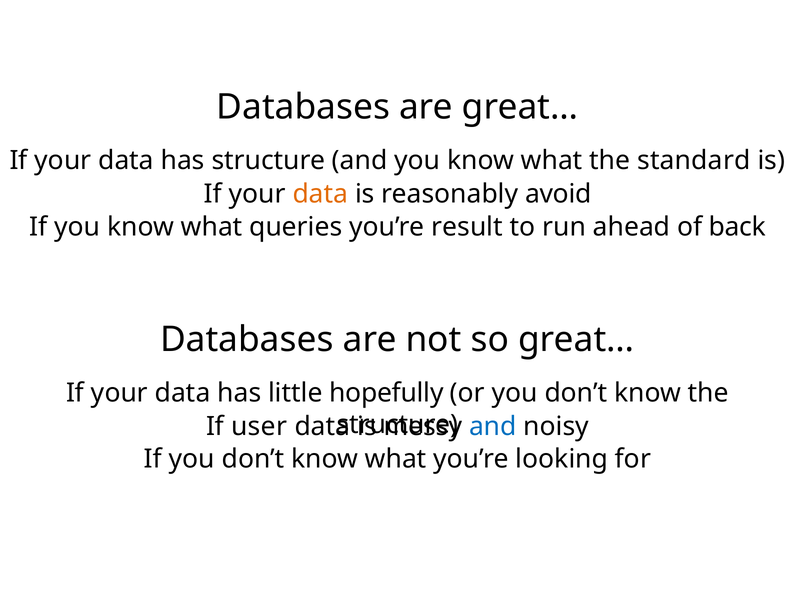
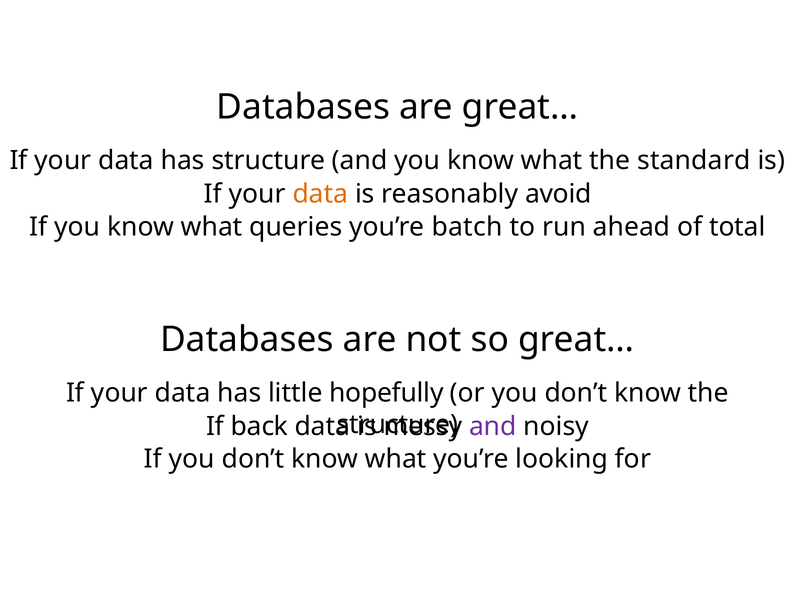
result: result -> batch (467, 227)
back: back -> total (737, 227)
user: user -> back (259, 426)
and colour: blue -> purple (493, 426)
